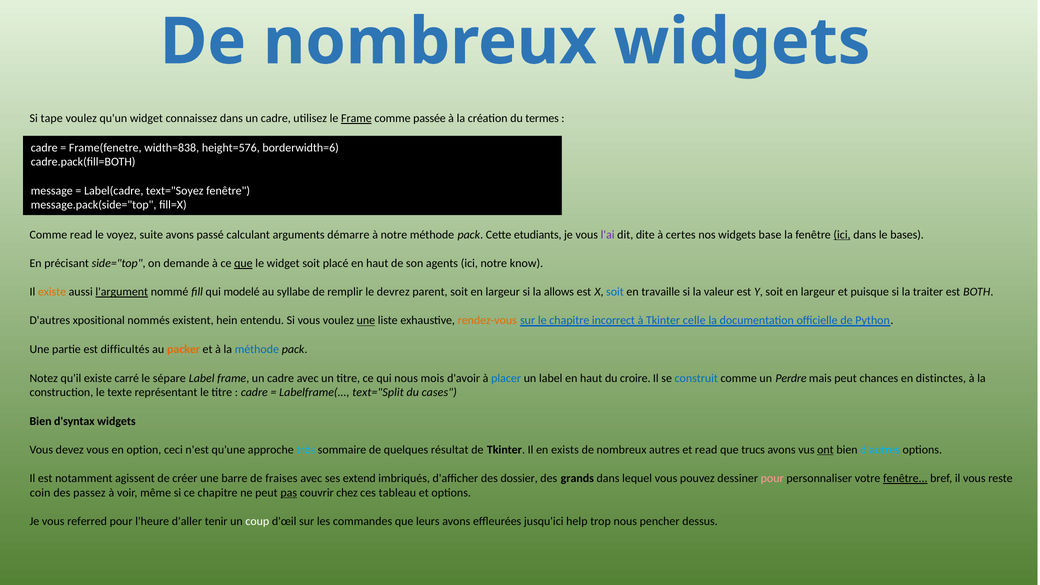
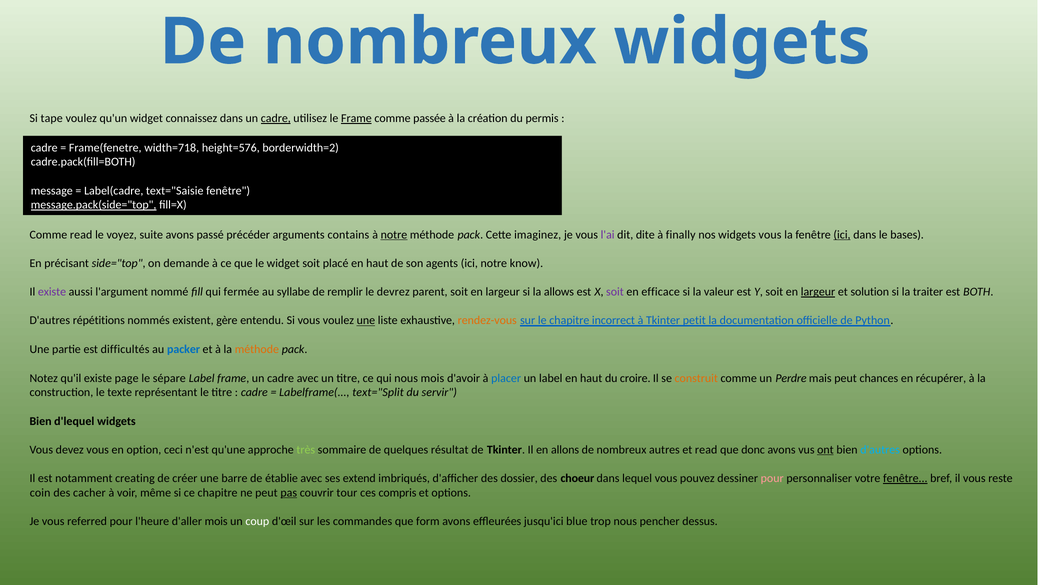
cadre underline: none -> present (276, 118)
termes: termes -> permis (542, 118)
width=838: width=838 -> width=718 (172, 148)
borderwidth=6: borderwidth=6 -> borderwidth=2 (301, 148)
text="Soyez: text="Soyez -> text="Saisie (175, 191)
message.pack(side="top underline: none -> present (94, 205)
calculant: calculant -> précéder (248, 235)
démarre: démarre -> contains (348, 235)
notre underline: none -> present (394, 235)
etudiants: etudiants -> imaginez (538, 235)
certes: certes -> finally (681, 235)
nos widgets base: base -> vous (770, 235)
que underline: present -> none (243, 263)
existe colour: orange -> purple (52, 292)
l'argument underline: present -> none (122, 292)
modelé: modelé -> fermée (241, 292)
soit colour: blue -> purple (615, 292)
travaille: travaille -> efficace (661, 292)
largeur underline: none -> present (818, 292)
puisque: puisque -> solution (870, 292)
xpositional: xpositional -> répétitions (99, 321)
hein: hein -> gère (227, 321)
celle: celle -> petit (694, 321)
packer colour: orange -> blue (184, 350)
méthode colour: blue -> orange (257, 350)
carré: carré -> page (127, 378)
construit colour: blue -> orange (696, 378)
distinctes: distinctes -> récupérer (941, 378)
cases: cases -> servir (439, 392)
d'syntax: d'syntax -> d'lequel (74, 421)
très colour: light blue -> light green (306, 450)
exists: exists -> allons (565, 450)
trucs: trucs -> donc (753, 450)
agissent: agissent -> creating (135, 478)
fraises: fraises -> établie (281, 478)
grands: grands -> choeur (577, 478)
passez: passez -> cacher (89, 493)
chez: chez -> tour (347, 493)
tableau: tableau -> compris (398, 493)
d'aller tenir: tenir -> mois (216, 521)
leurs: leurs -> form (428, 521)
help: help -> blue (577, 521)
